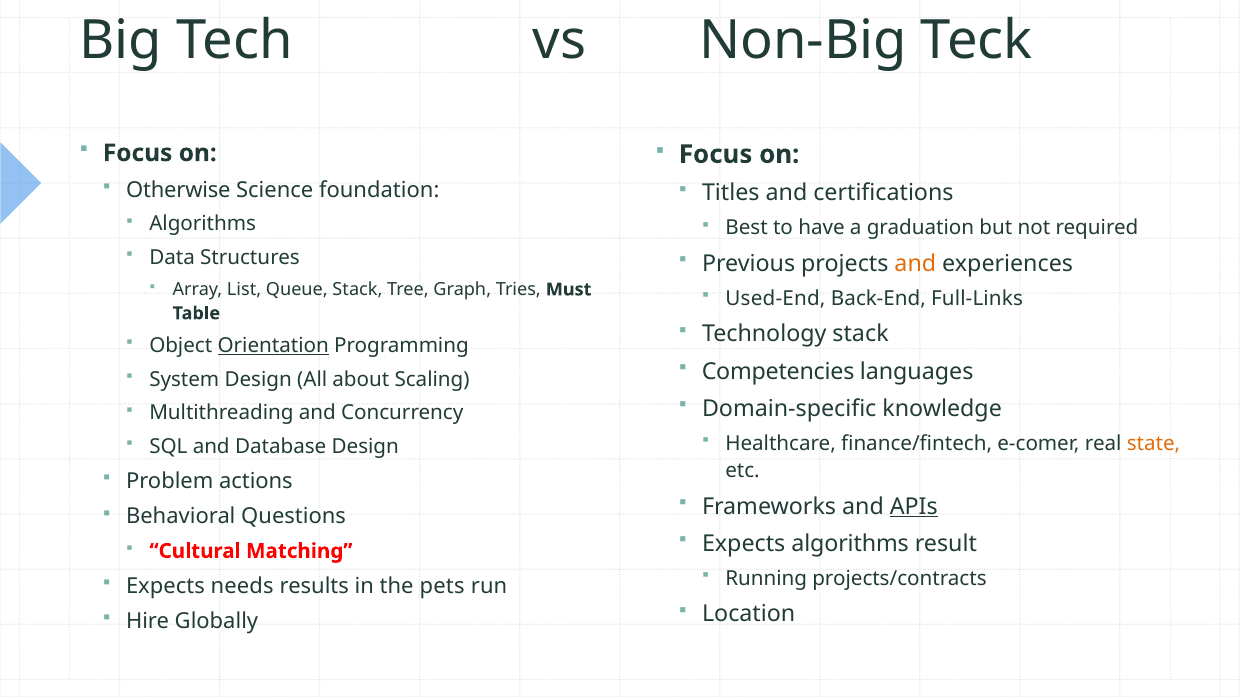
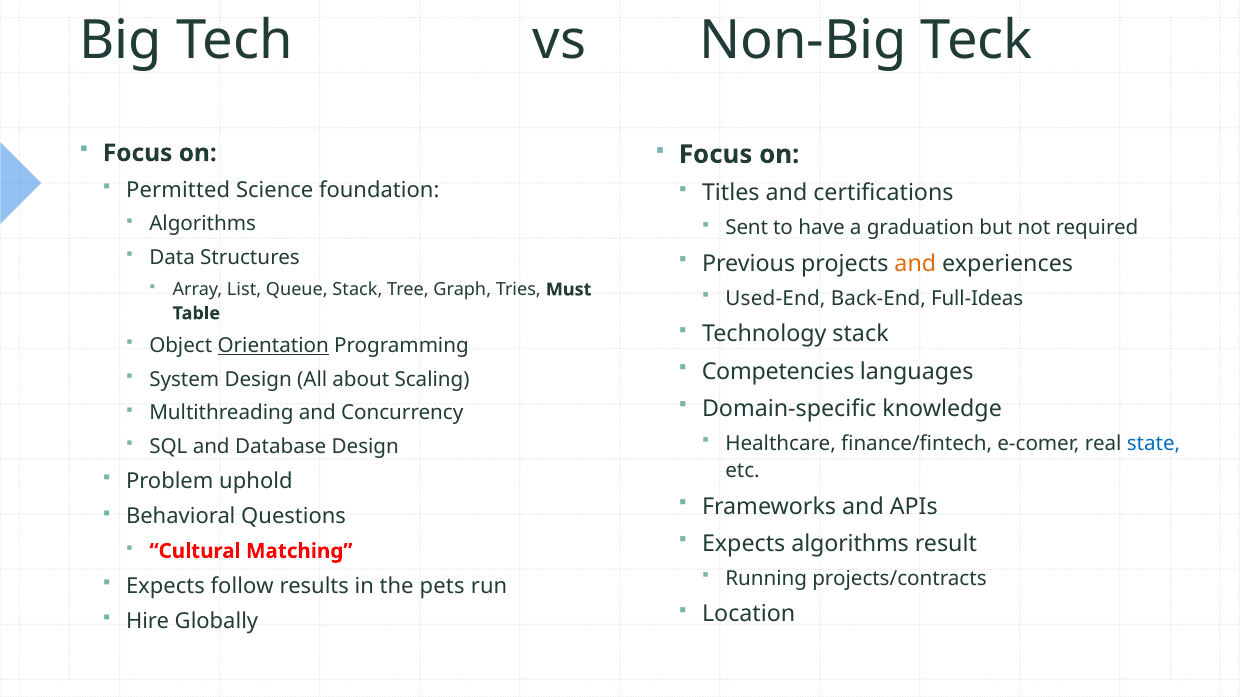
Otherwise: Otherwise -> Permitted (178, 190)
Best: Best -> Sent (747, 228)
Full-Links: Full-Links -> Full-Ideas (977, 299)
state colour: orange -> blue (1153, 444)
actions: actions -> uphold (256, 482)
APIs underline: present -> none (914, 507)
needs: needs -> follow (242, 586)
